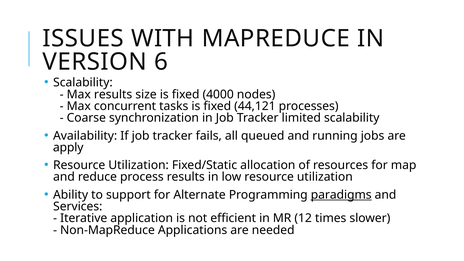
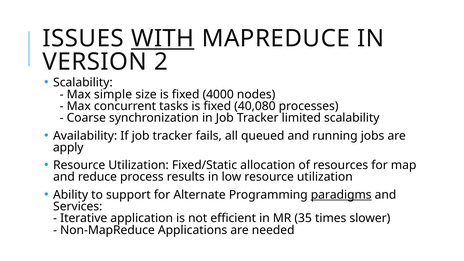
WITH underline: none -> present (163, 39)
6: 6 -> 2 (161, 62)
Max results: results -> simple (113, 94)
44,121: 44,121 -> 40,080 (255, 106)
12: 12 -> 35 (303, 218)
